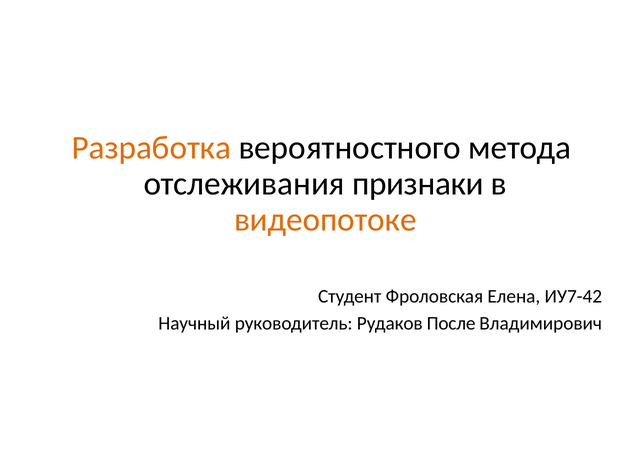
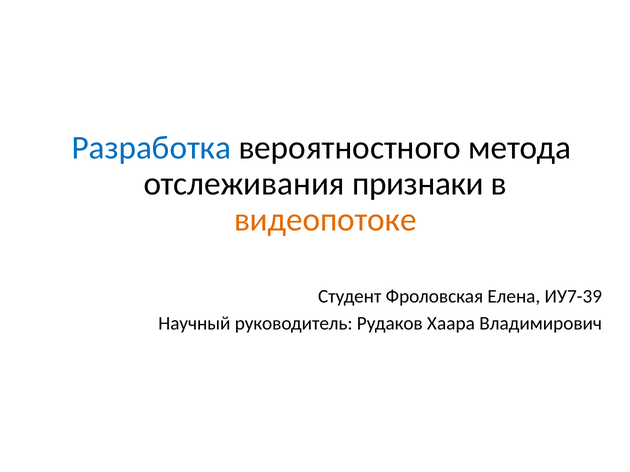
Разработка colour: orange -> blue (151, 148)
ИУ7-42: ИУ7-42 -> ИУ7-39 (573, 297)
После: После -> Хаара (451, 324)
